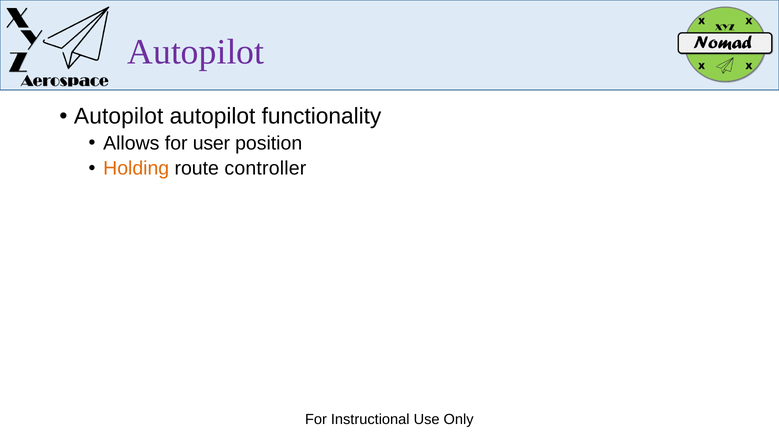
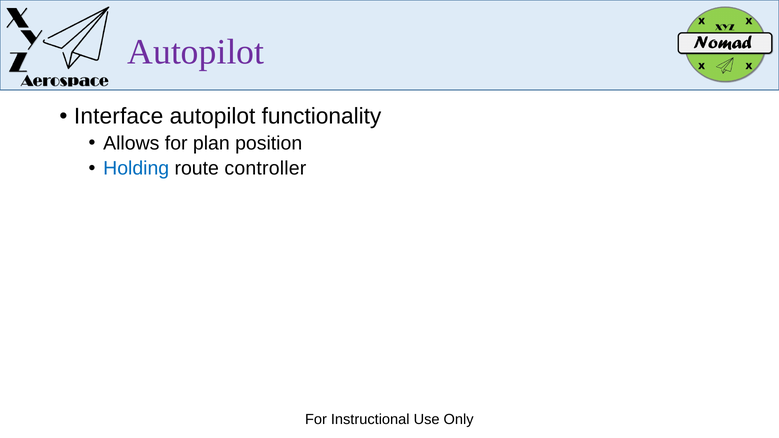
Autopilot: Autopilot -> Interface (119, 117)
user: user -> plan (211, 143)
Holding colour: orange -> blue (136, 168)
